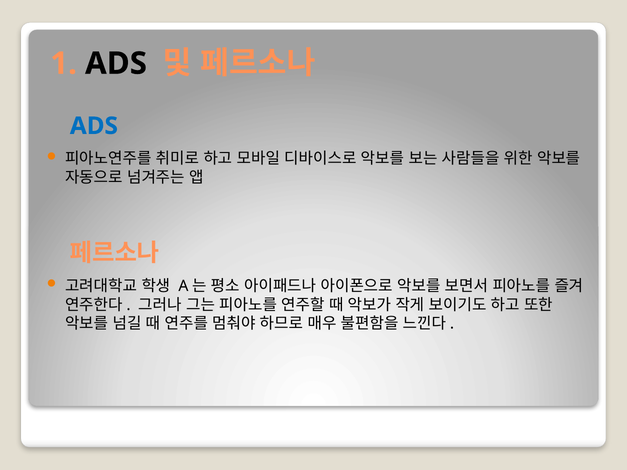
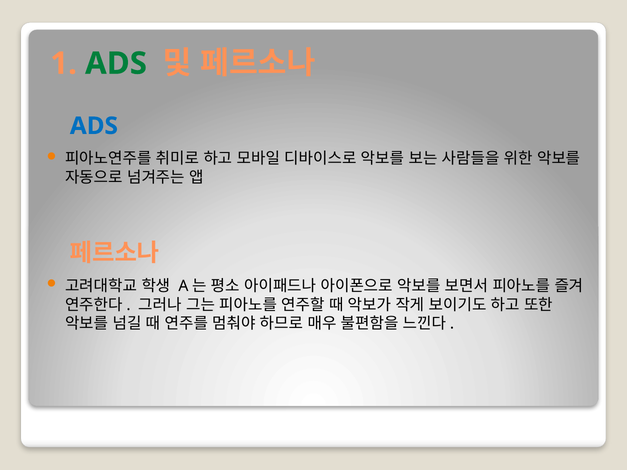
ADS colour: black -> green (116, 64)
